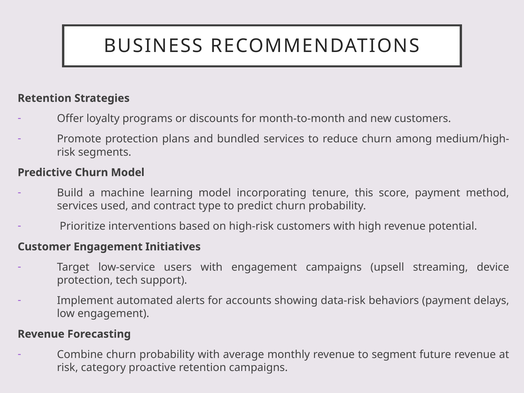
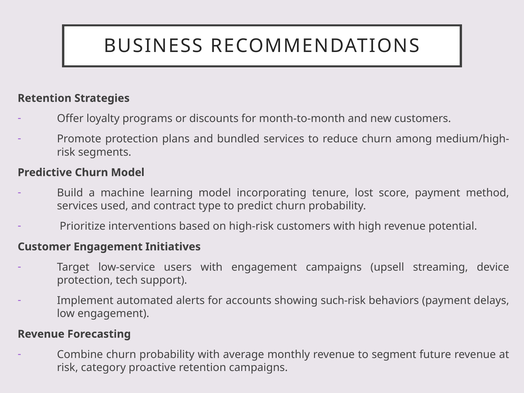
this: this -> lost (364, 193)
data-risk: data-risk -> such-risk (343, 301)
